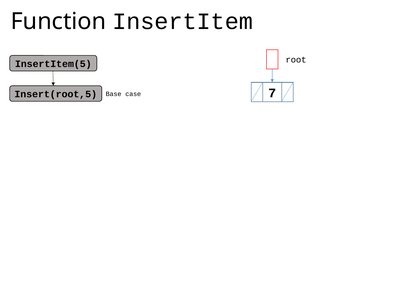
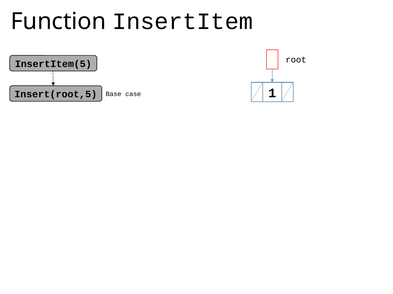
7: 7 -> 1 (272, 93)
